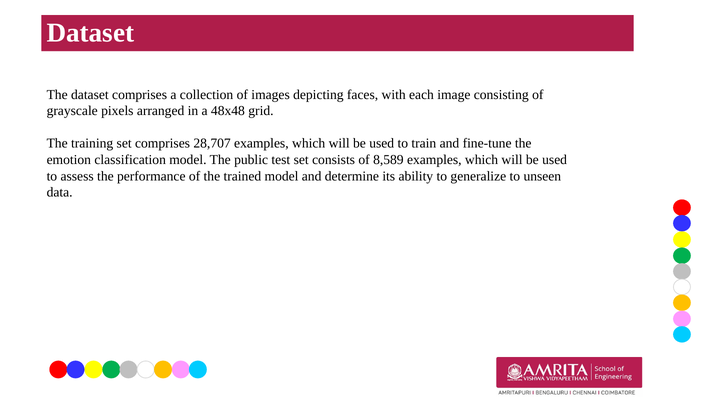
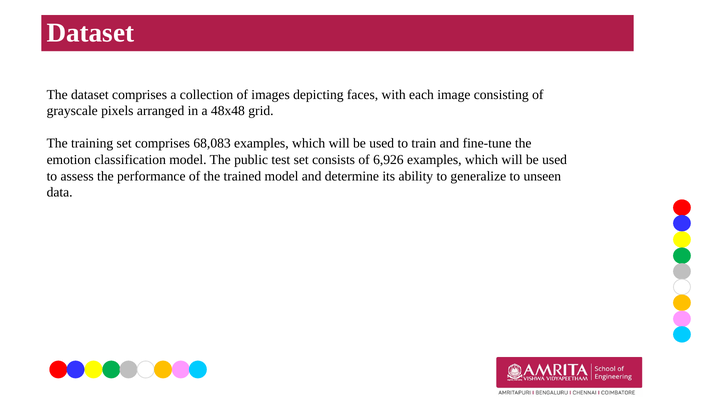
28,707: 28,707 -> 68,083 (212, 144)
8,589: 8,589 -> 6,926 (388, 160)
